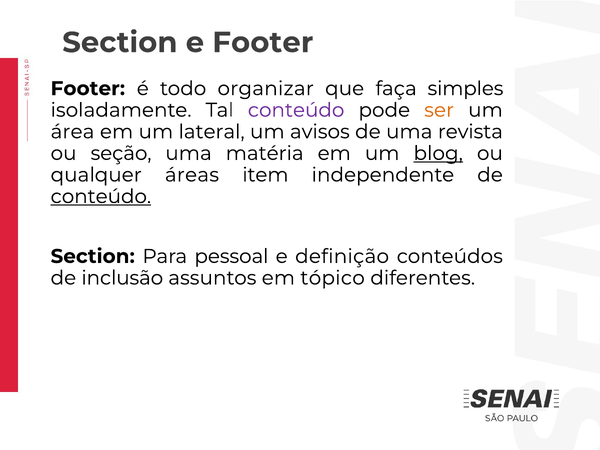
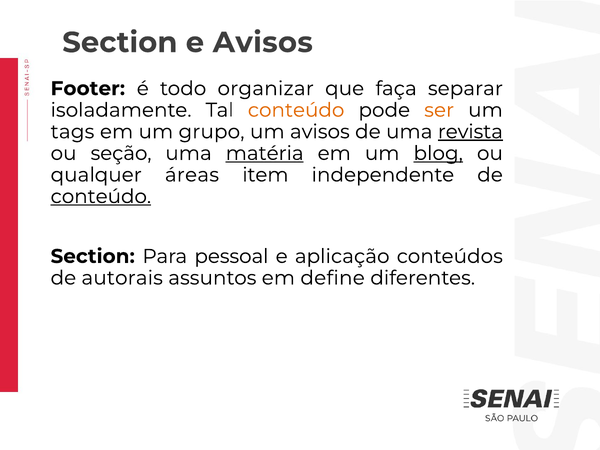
e Footer: Footer -> Avisos (263, 43)
simples: simples -> separar (465, 89)
conteúdo colour: purple -> orange (296, 110)
área: área -> tags (72, 132)
lateral: lateral -> grupo (211, 132)
revista underline: none -> present (470, 132)
matéria underline: none -> present (265, 153)
definição: definição -> aplicação (342, 256)
inclusão: inclusão -> autorais (122, 278)
tópico: tópico -> define (333, 278)
